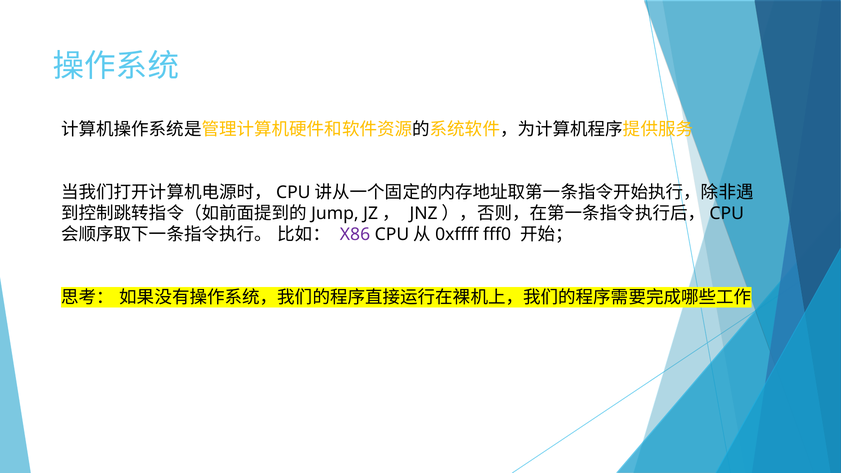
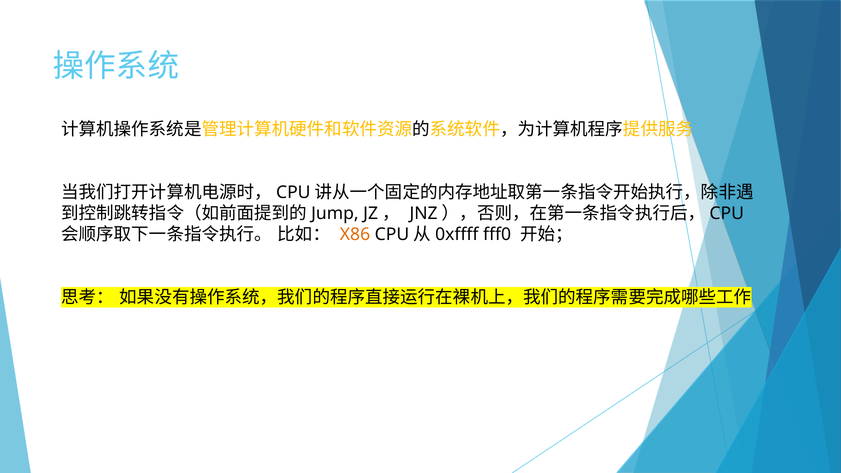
X86 colour: purple -> orange (355, 234)
